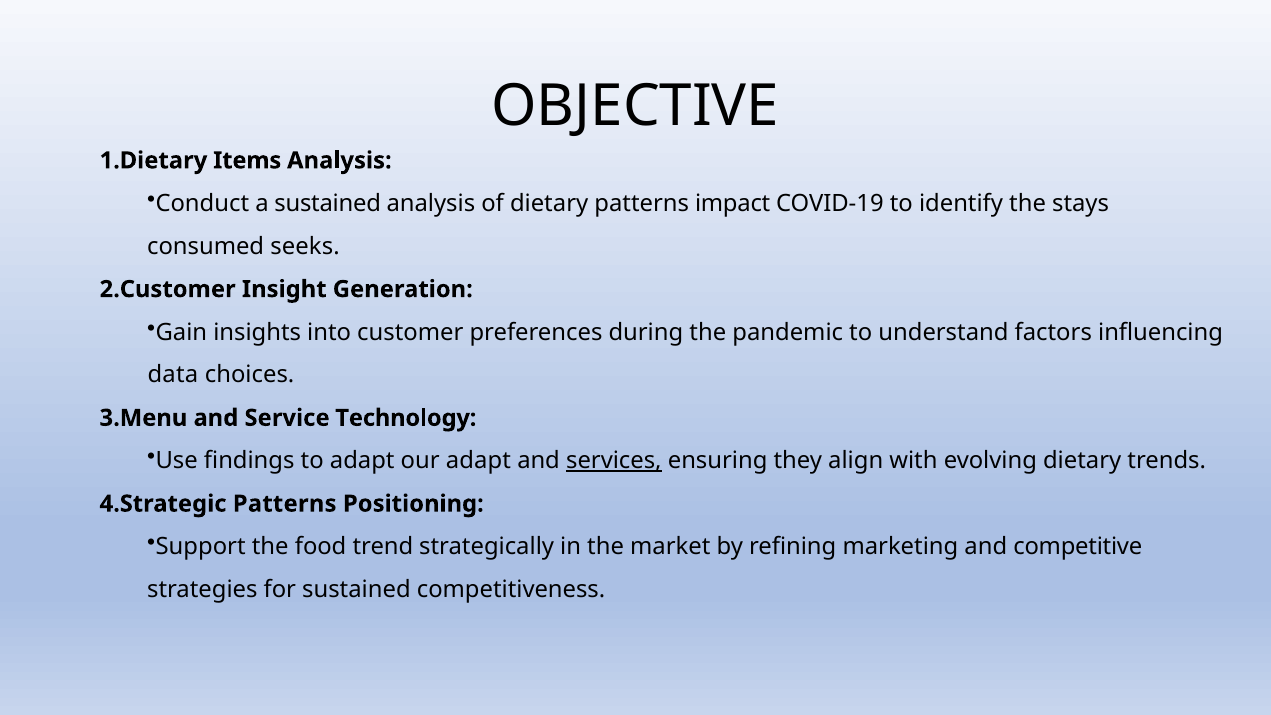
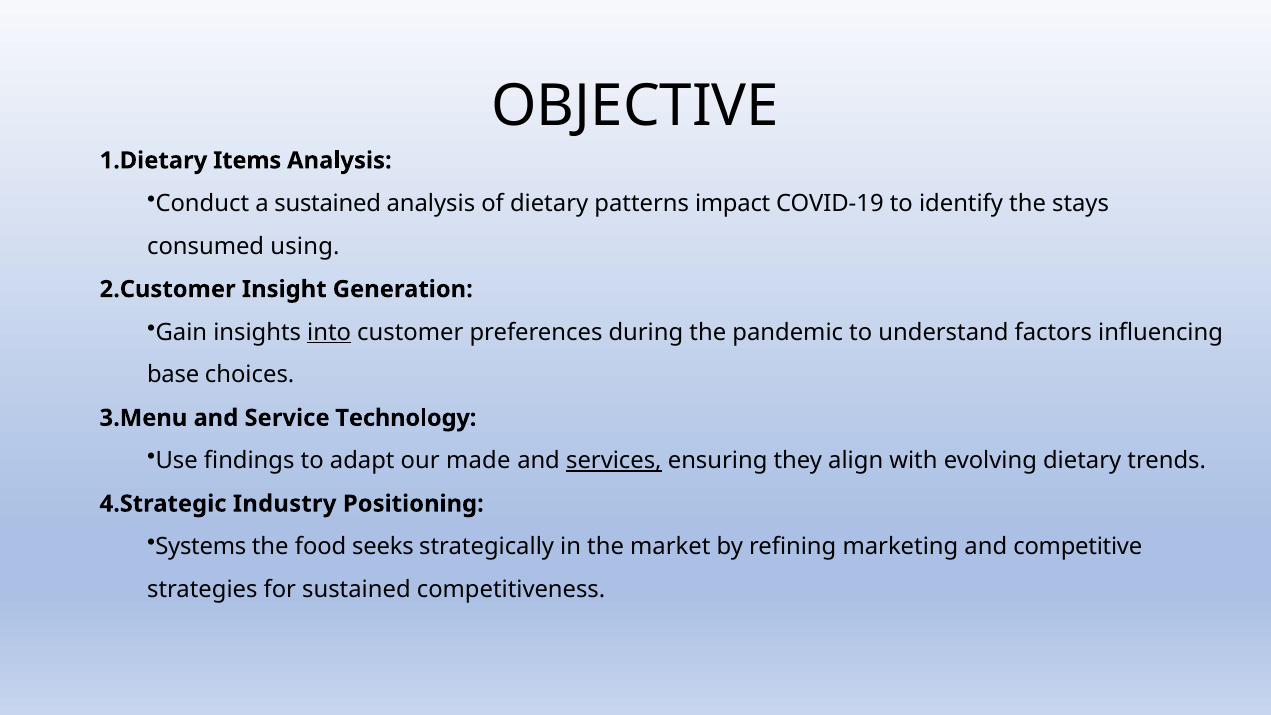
seeks: seeks -> using (305, 246)
into underline: none -> present (329, 332)
data: data -> base (173, 375)
our adapt: adapt -> made (478, 461)
Patterns: Patterns -> Industry (285, 504)
Support: Support -> Systems (201, 547)
trend: trend -> seeks (383, 547)
